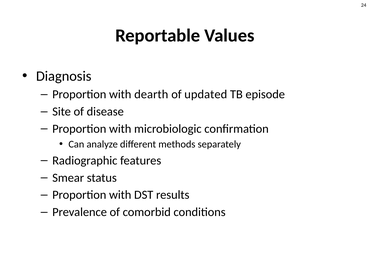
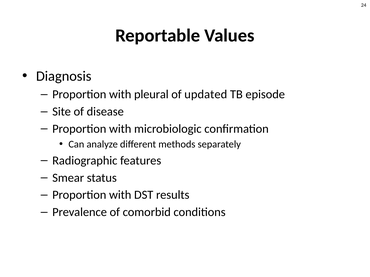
dearth: dearth -> pleural (151, 95)
